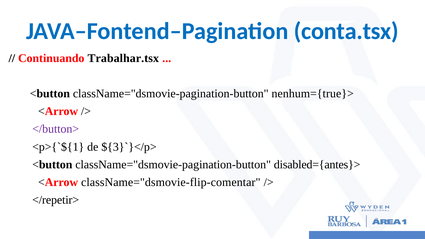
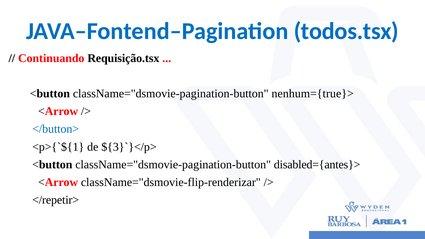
conta.tsx: conta.tsx -> todos.tsx (346, 31)
Trabalhar.tsx: Trabalhar.tsx -> Requisição.tsx (123, 58)
</button> colour: purple -> blue (56, 129)
className="dsmovie-flip-comentar: className="dsmovie-flip-comentar -> className="dsmovie-flip-renderizar (171, 182)
